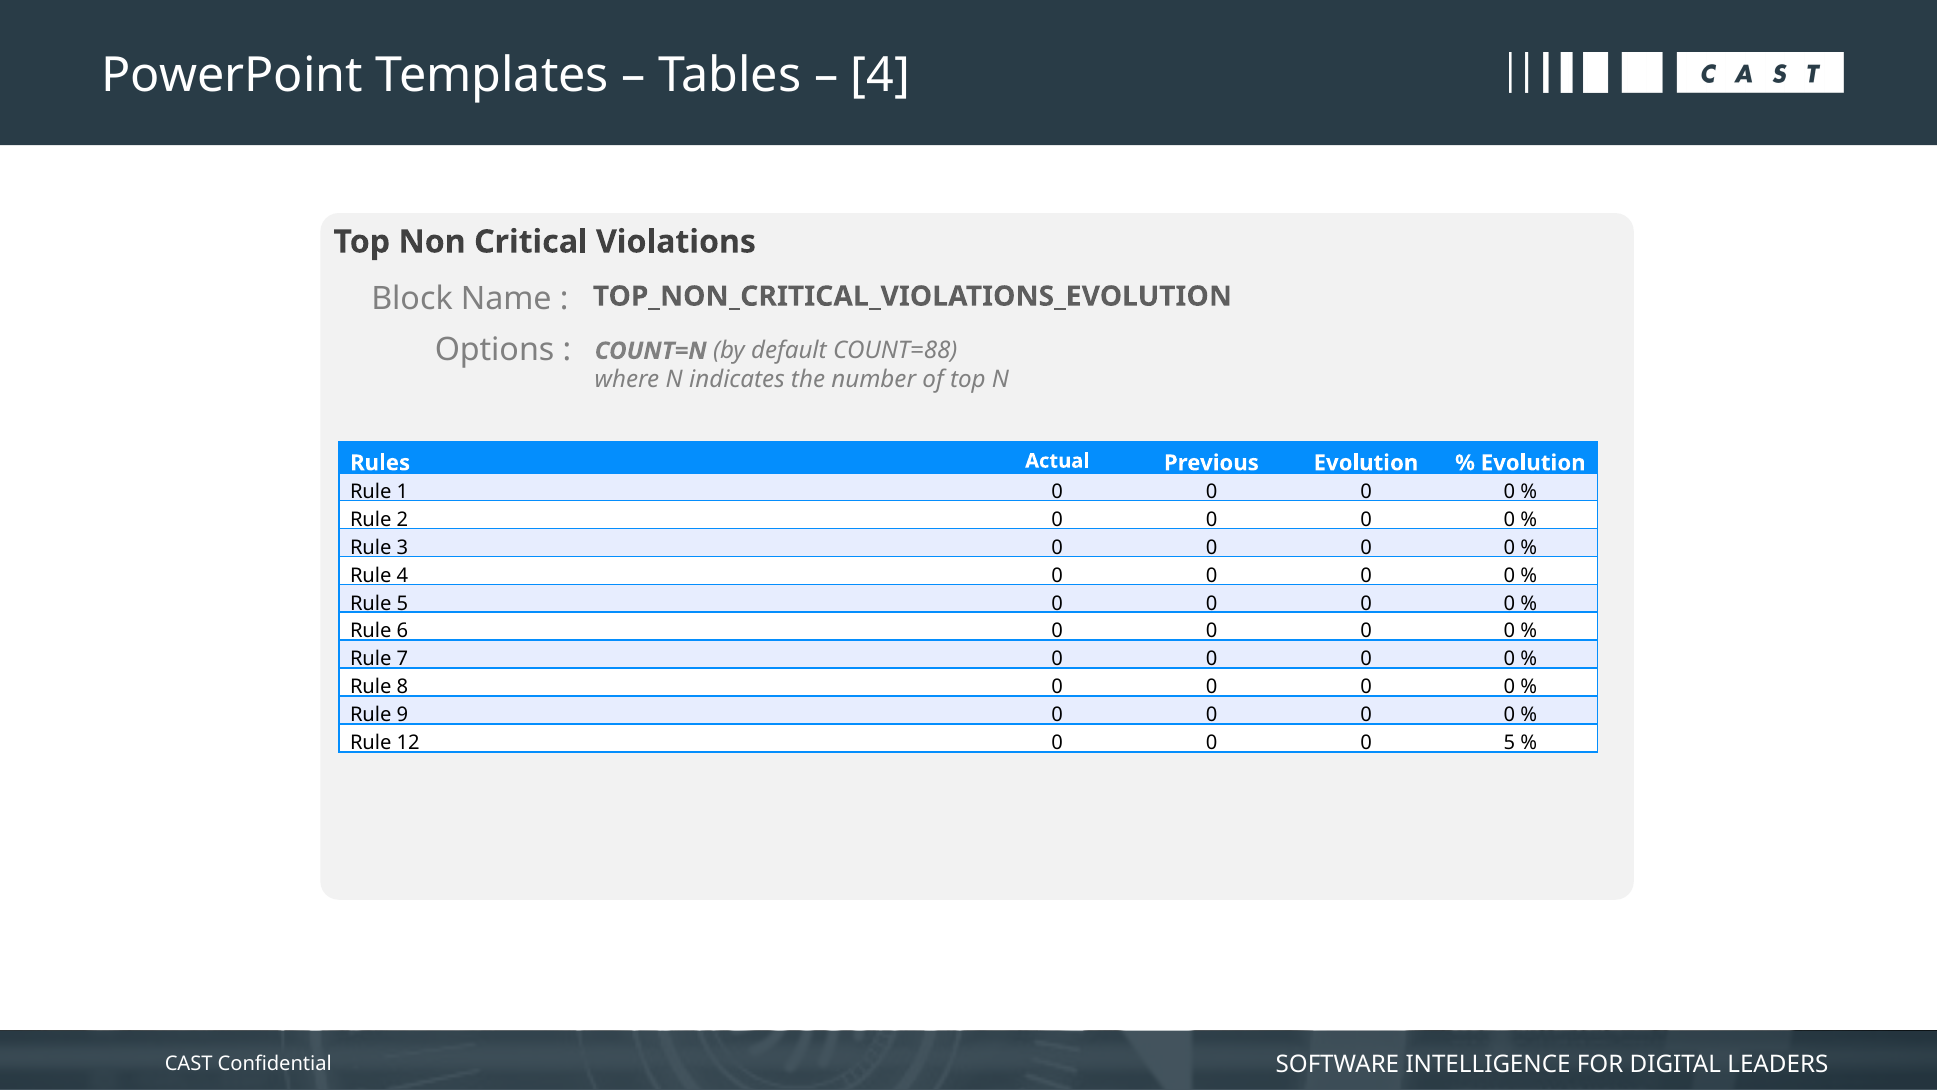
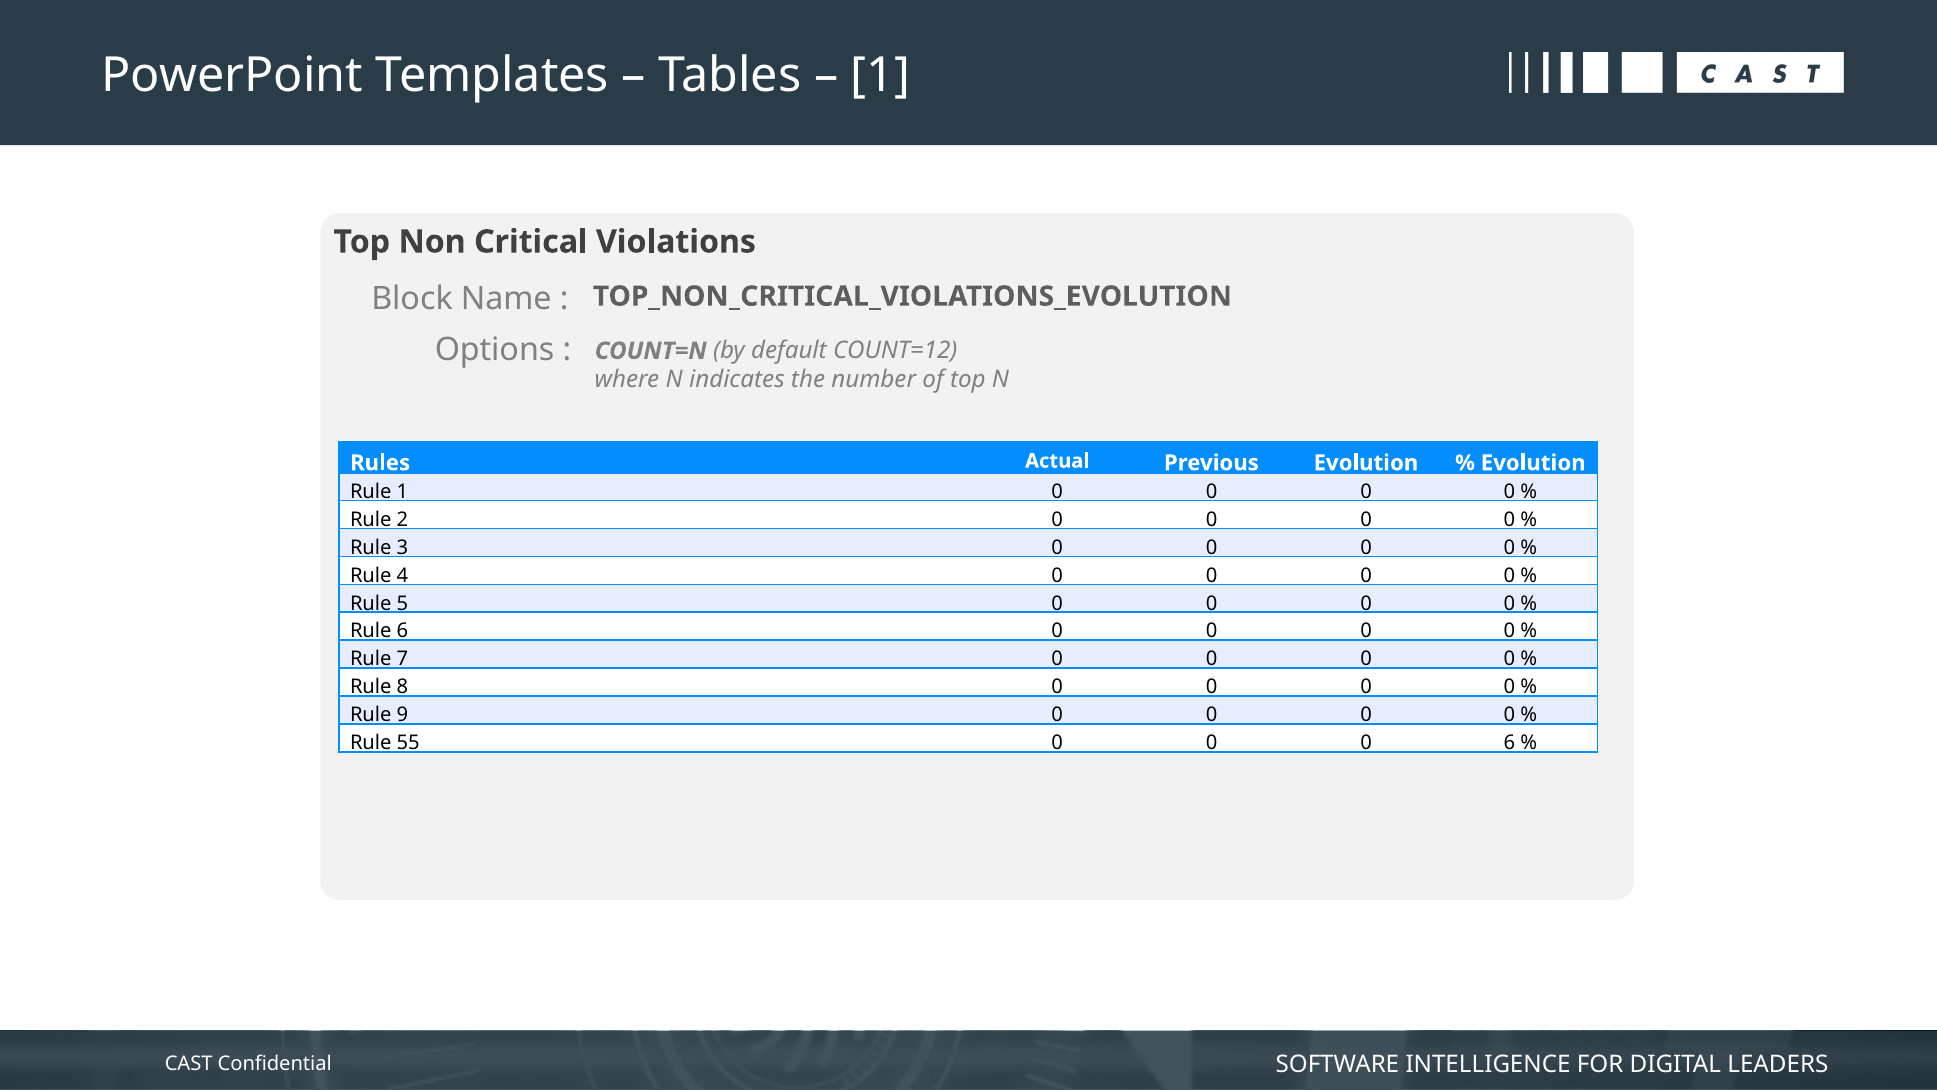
4: 4 -> 1 (881, 75)
COUNT=88: COUNT=88 -> COUNT=12 (895, 351)
12: 12 -> 55 (408, 743)
0 5: 5 -> 6 (1509, 743)
